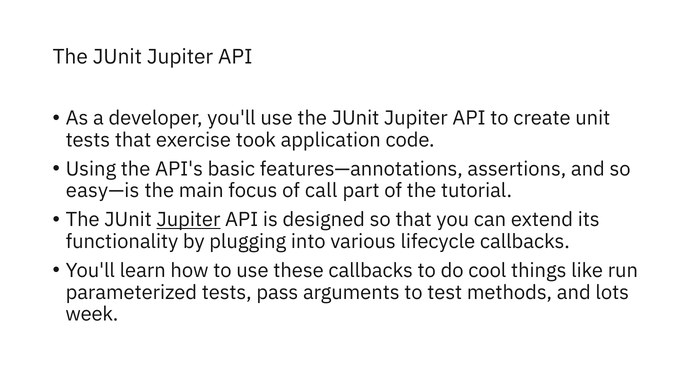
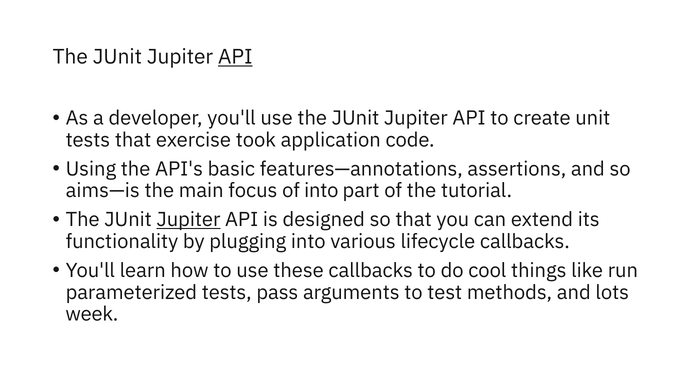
API underline: none -> present (235, 57)
easy—is: easy—is -> aims—is (103, 191)
of call: call -> into (321, 191)
